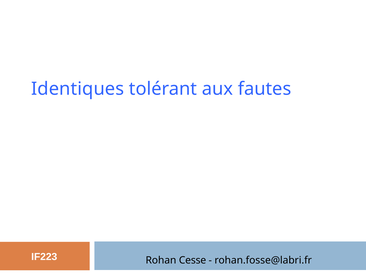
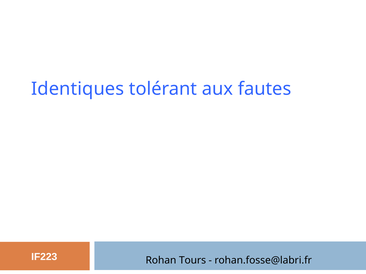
Cesse: Cesse -> Tours (193, 261)
